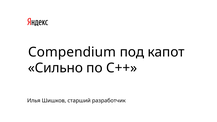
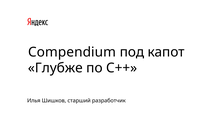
Сильно: Сильно -> Глубже (55, 68)
